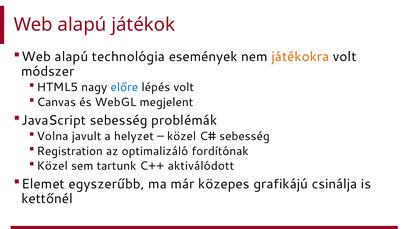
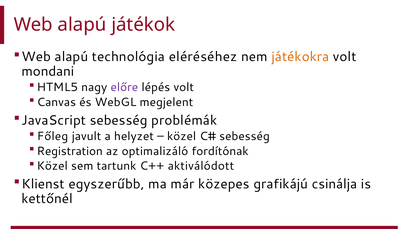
események: események -> eléréséhez (203, 57)
módszer: módszer -> mondani (48, 72)
előre colour: blue -> purple (124, 88)
Volna: Volna -> Főleg (53, 136)
Elemet: Elemet -> Klienst (43, 184)
